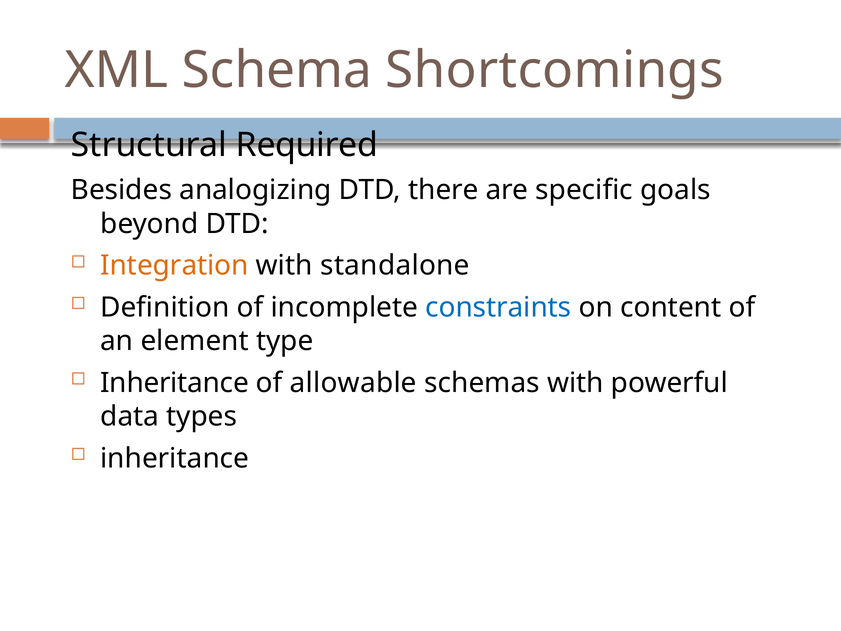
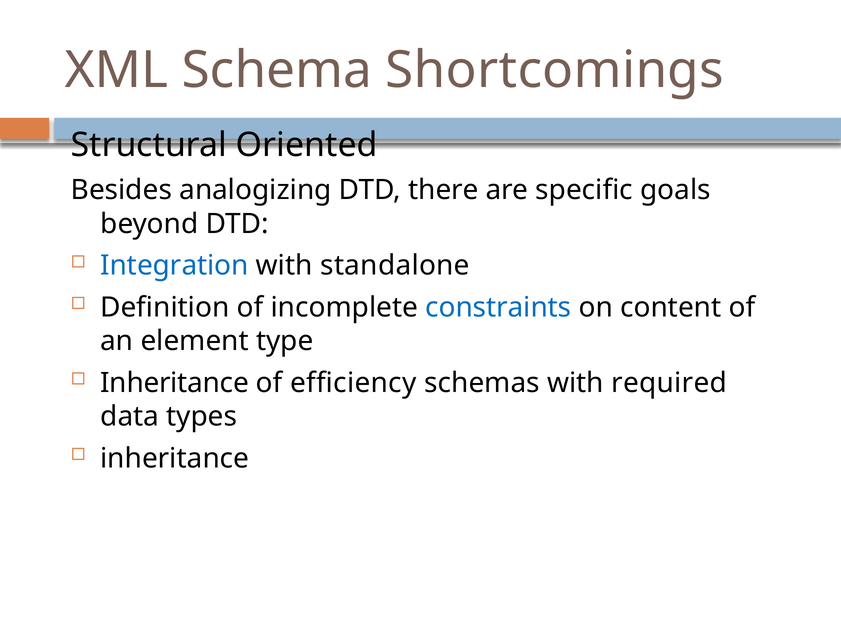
Required: Required -> Oriented (307, 145)
Integration colour: orange -> blue (174, 265)
allowable: allowable -> efficiency (353, 383)
powerful: powerful -> required (669, 383)
